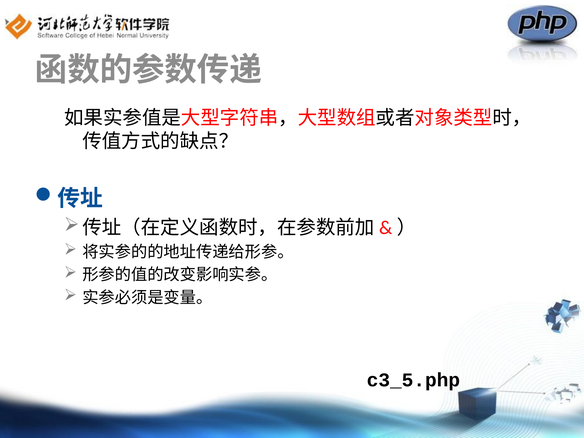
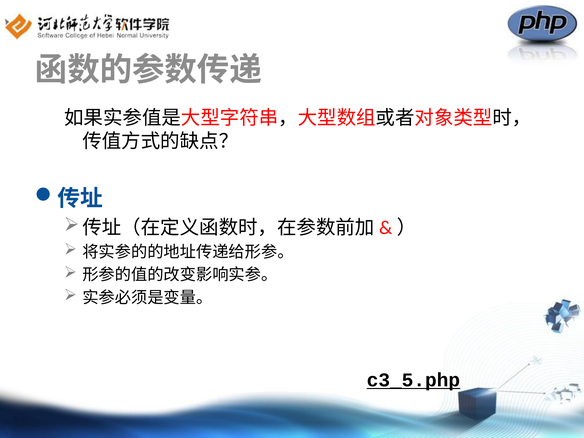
c3_5.php underline: none -> present (413, 380)
